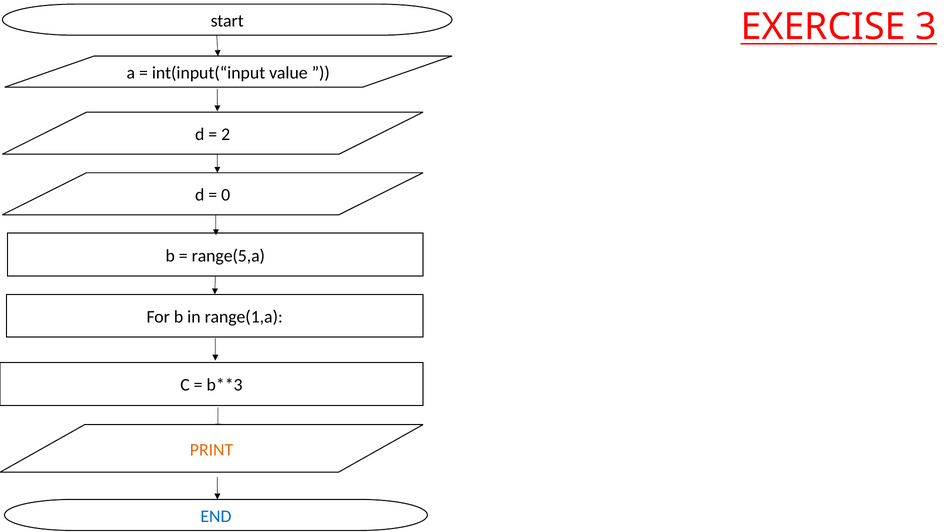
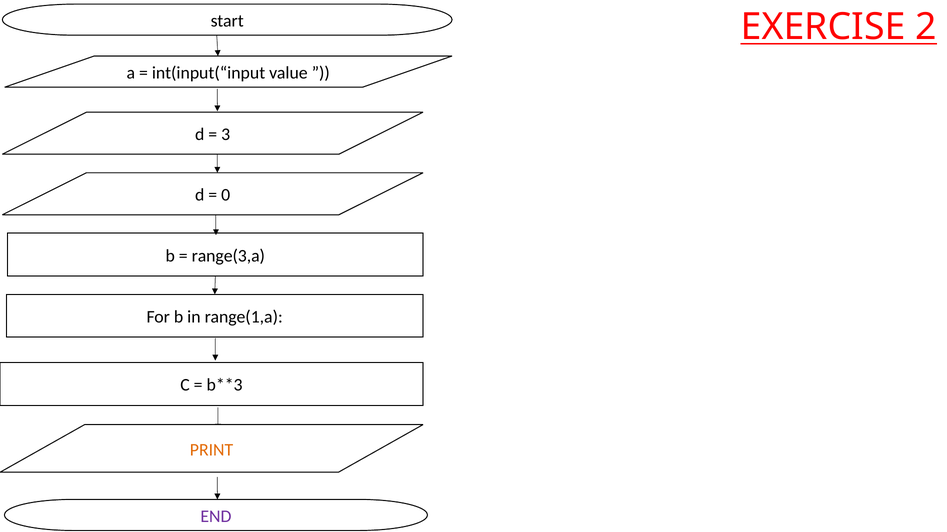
3: 3 -> 2 (926, 27)
2: 2 -> 3 (226, 135)
range(5,a: range(5,a -> range(3,a (228, 256)
END colour: blue -> purple (216, 517)
